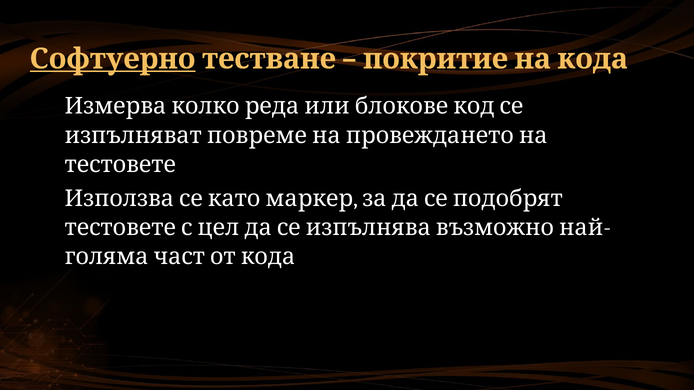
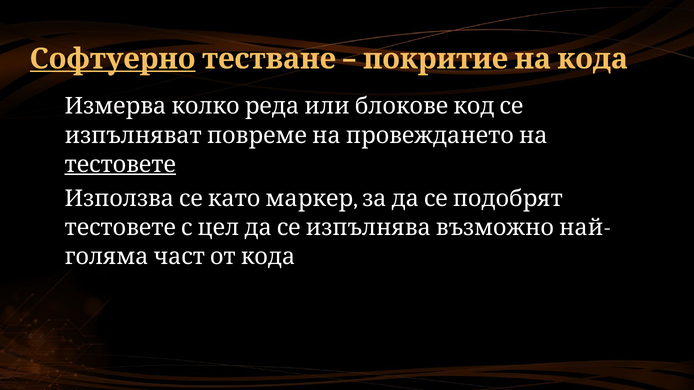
тестовете underline: none -> present (120, 165)
